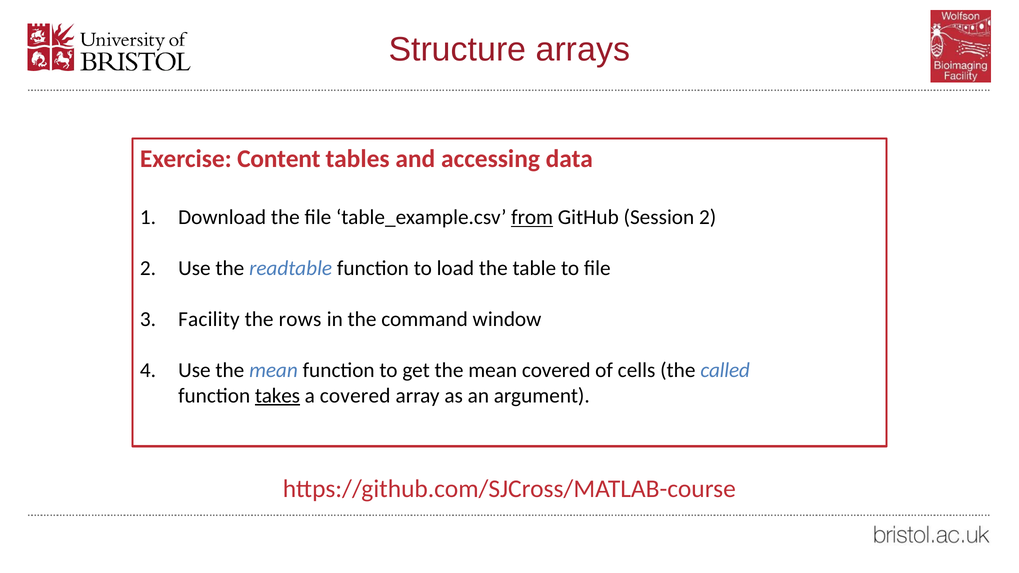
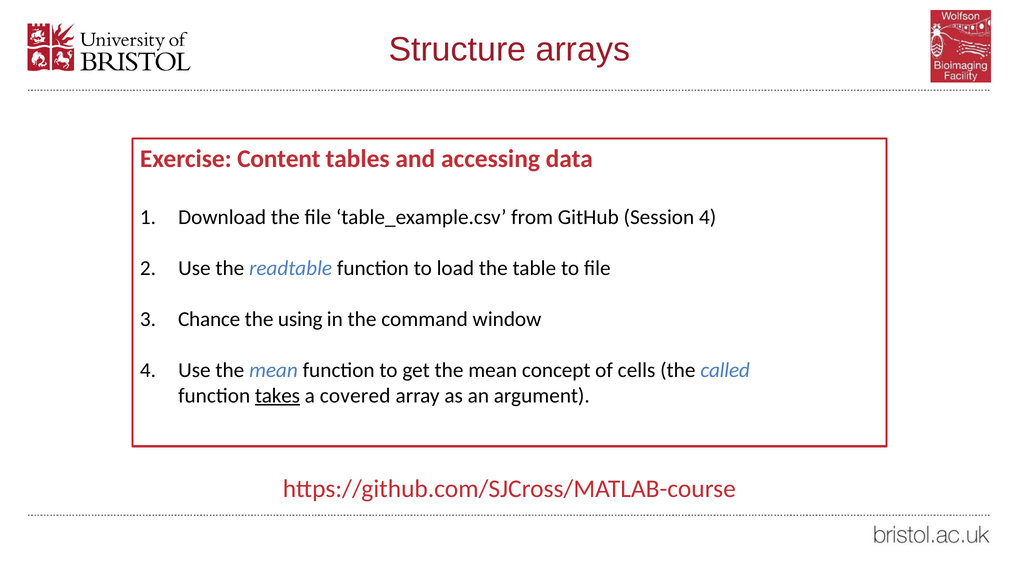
from underline: present -> none (532, 217)
Session 2: 2 -> 4 (708, 217)
Facility: Facility -> Chance (209, 319)
rows: rows -> using (300, 319)
mean covered: covered -> concept (556, 370)
